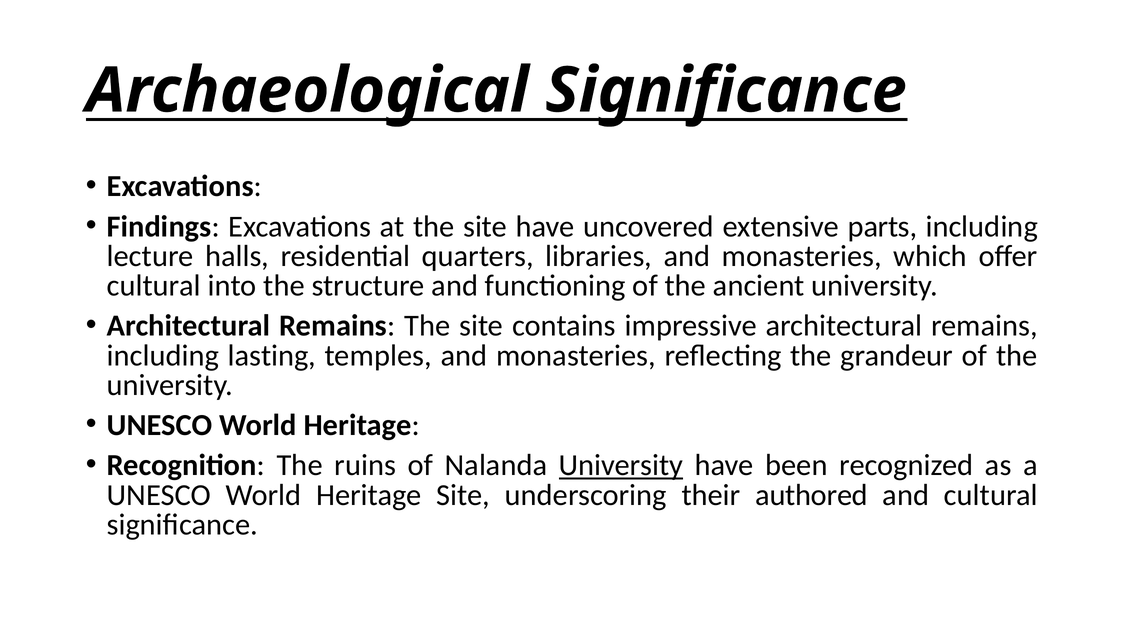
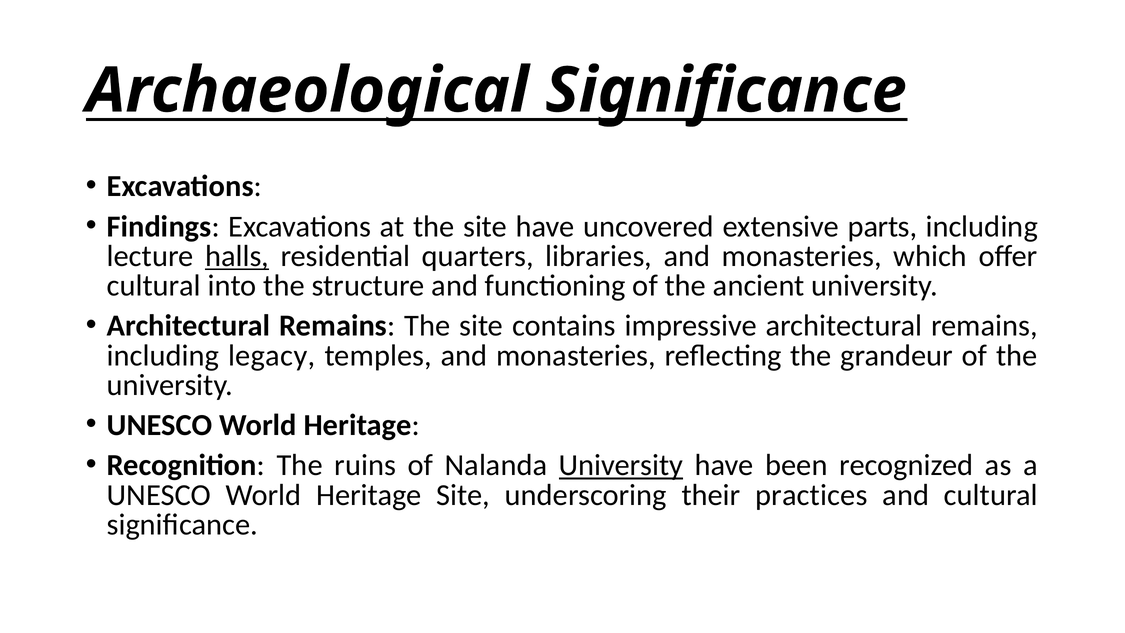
halls underline: none -> present (237, 256)
lasting: lasting -> legacy (272, 355)
authored: authored -> practices (811, 495)
